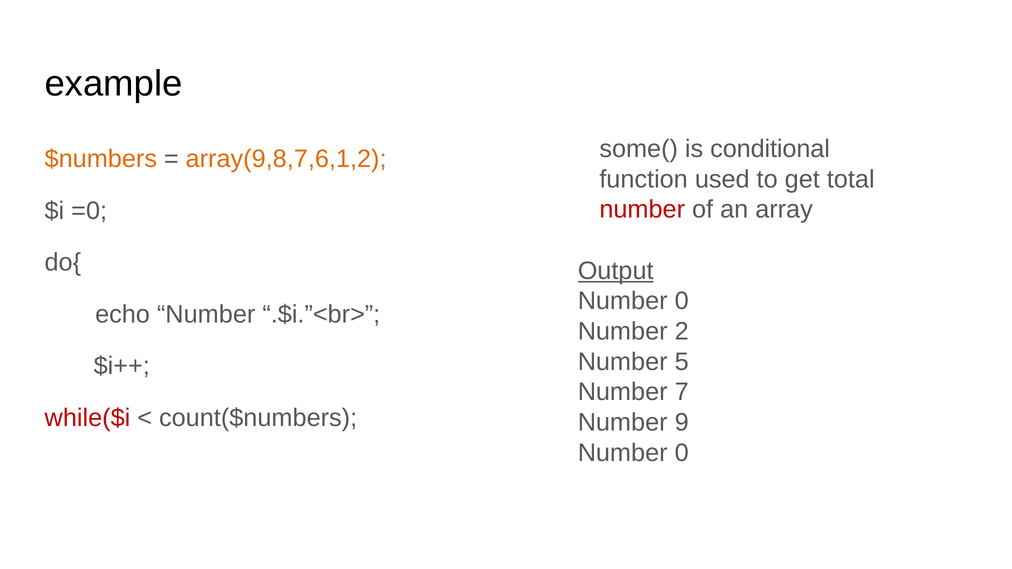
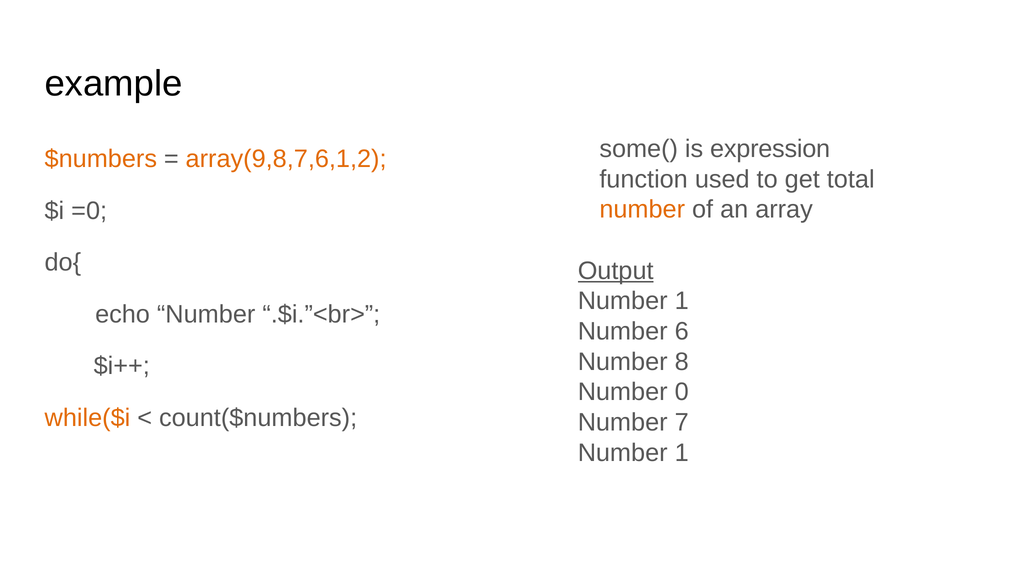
conditional: conditional -> expression (770, 149)
number colour: red -> orange (642, 210)
0: 0 -> 1 (682, 301)
2: 2 -> 6 (682, 332)
5: 5 -> 8 (682, 362)
7: 7 -> 0 (682, 392)
while($i colour: red -> orange (87, 418)
9: 9 -> 7 (682, 423)
0: 0 -> 1 (682, 453)
